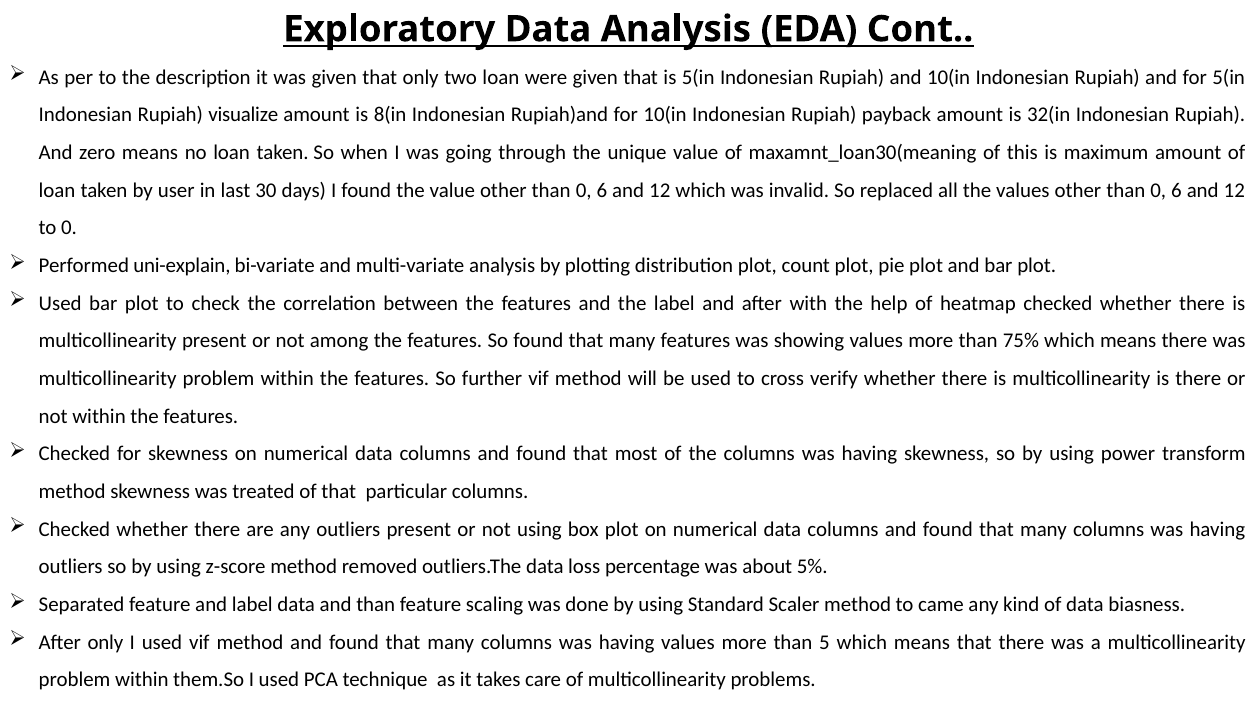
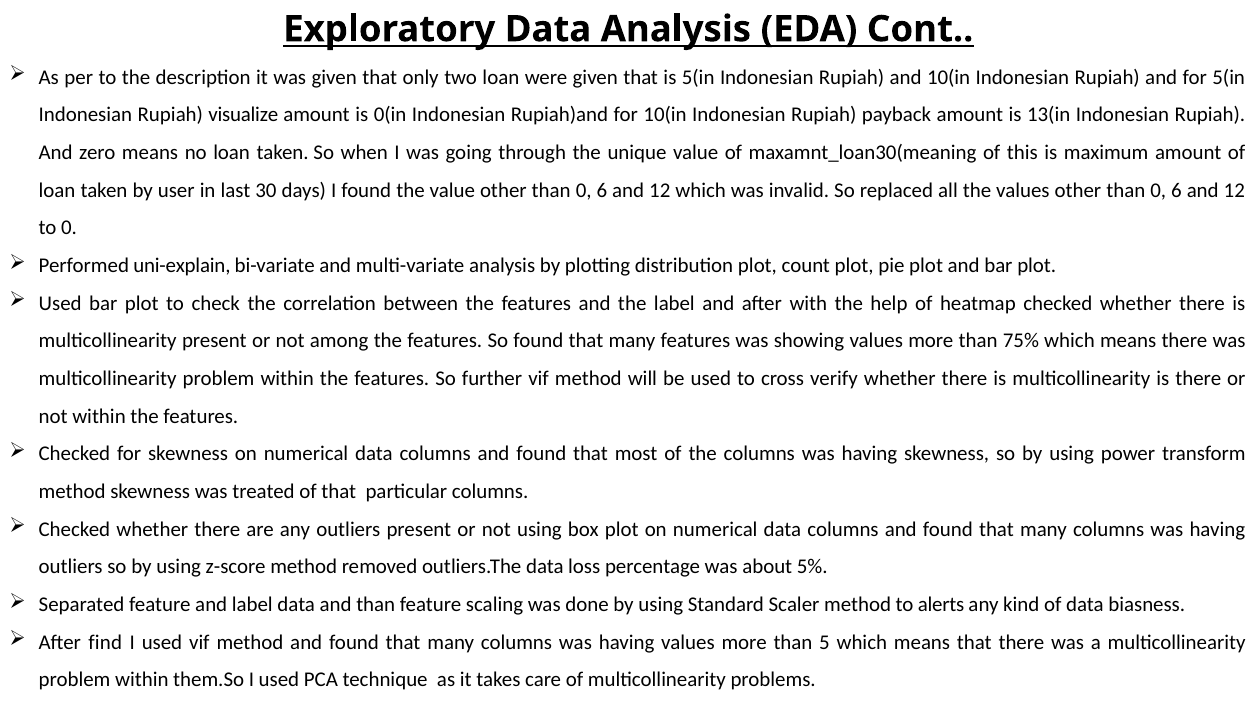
8(in: 8(in -> 0(in (390, 115)
32(in: 32(in -> 13(in (1049, 115)
came: came -> alerts (941, 605)
After only: only -> find (105, 642)
